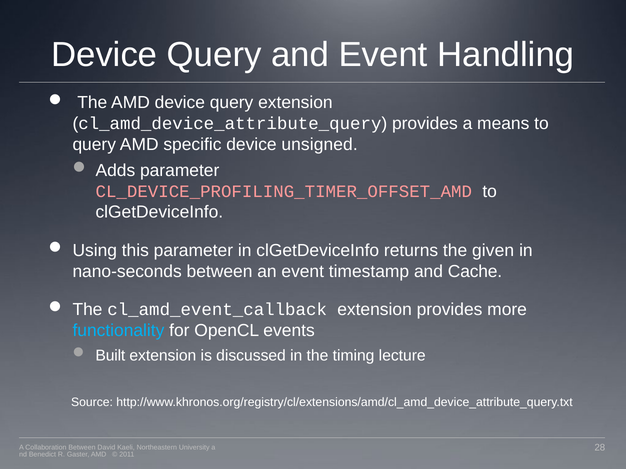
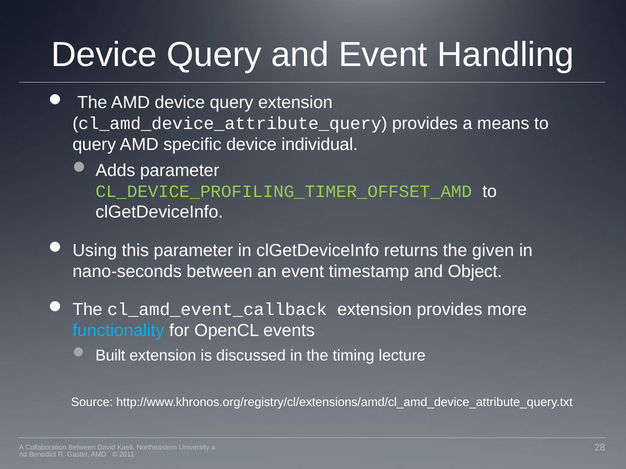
unsigned: unsigned -> individual (320, 145)
CL_DEVICE_PROFILING_TIMER_OFFSET_AMD colour: pink -> light green (284, 192)
Cache: Cache -> Object (475, 272)
